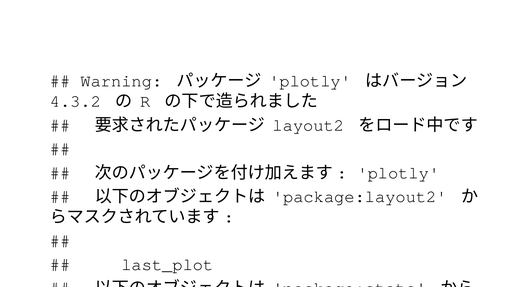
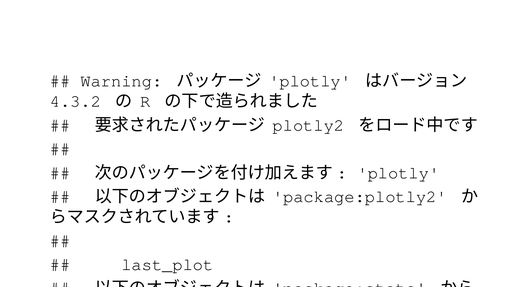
layout2: layout2 -> plotly2 (308, 125)
package:layout2: package:layout2 -> package:plotly2 (360, 197)
